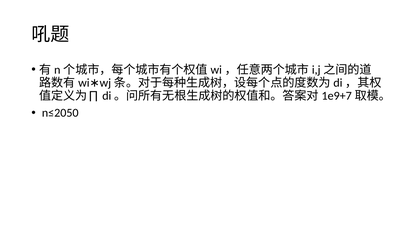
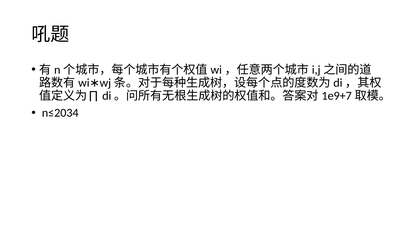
n≤2050: n≤2050 -> n≤2034 (60, 113)
